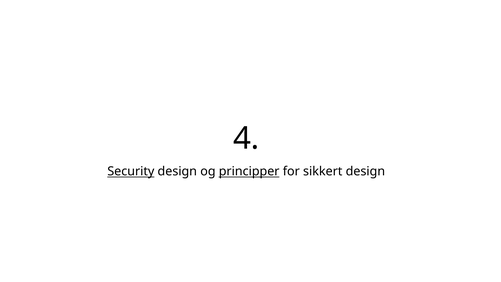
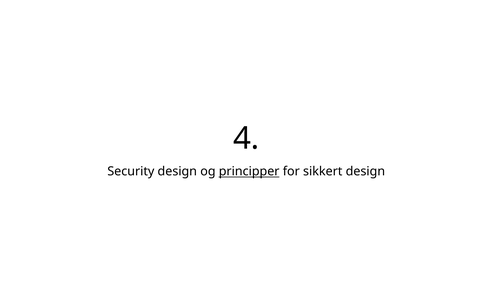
Security underline: present -> none (131, 171)
